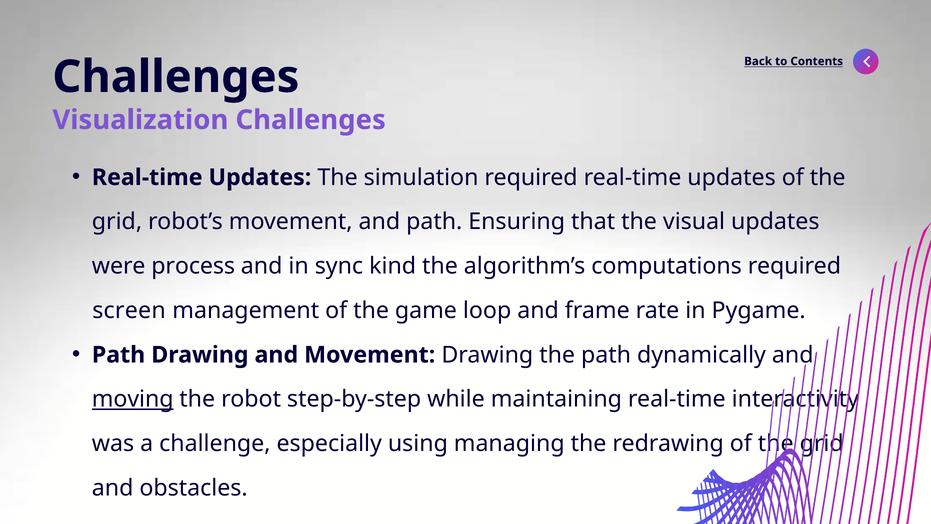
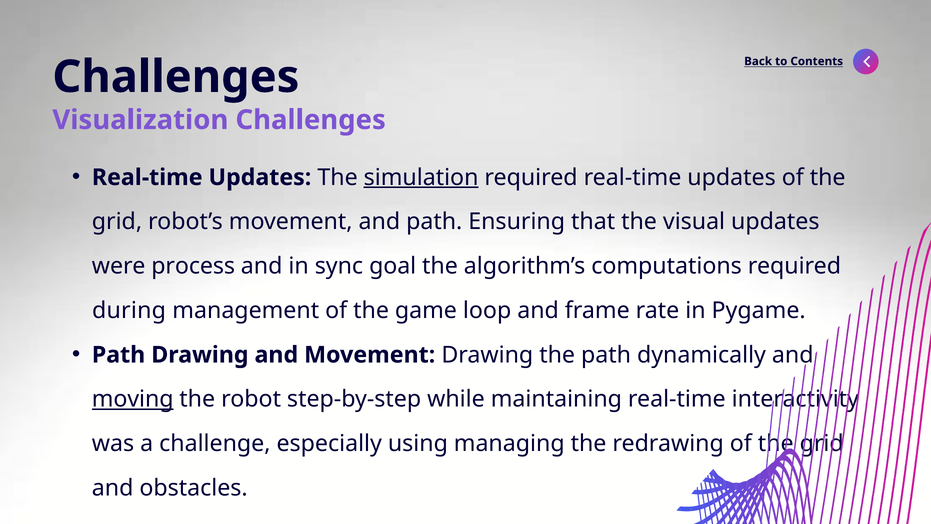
simulation underline: none -> present (421, 177)
kind: kind -> goal (393, 266)
screen: screen -> during (129, 310)
